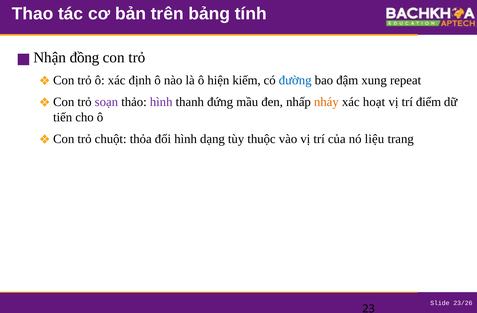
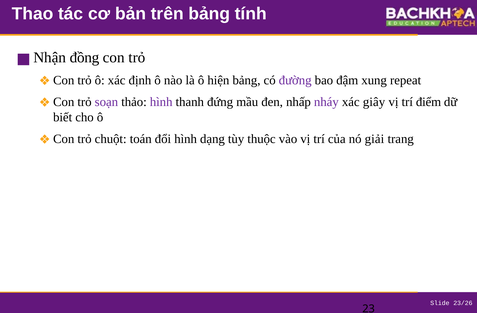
hiện kiếm: kiếm -> bảng (246, 81)
đường colour: blue -> purple (295, 81)
nháy colour: orange -> purple (326, 102)
hoạt: hoạt -> giây (374, 102)
tiến: tiến -> biết (63, 118)
thỏa: thỏa -> toán (141, 139)
liệu: liệu -> giải (374, 139)
